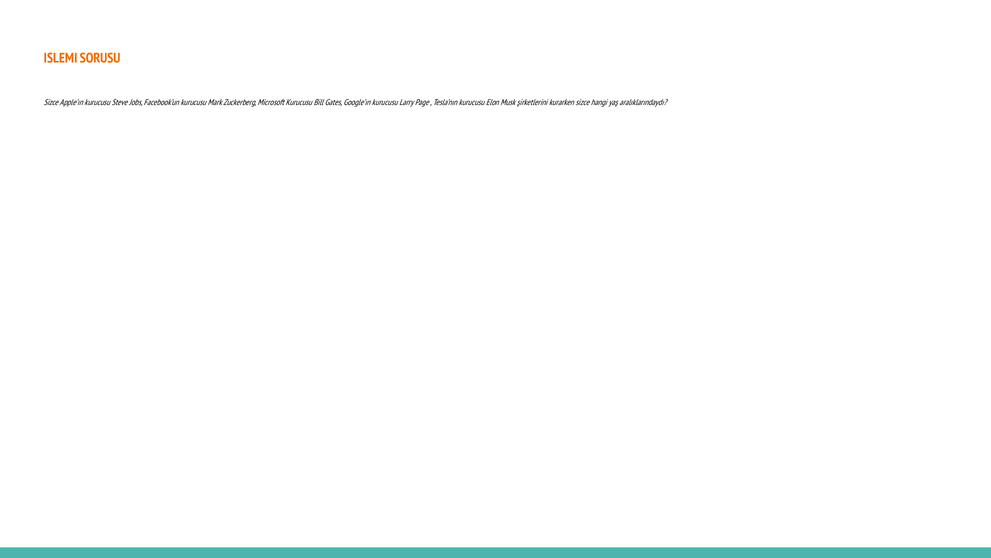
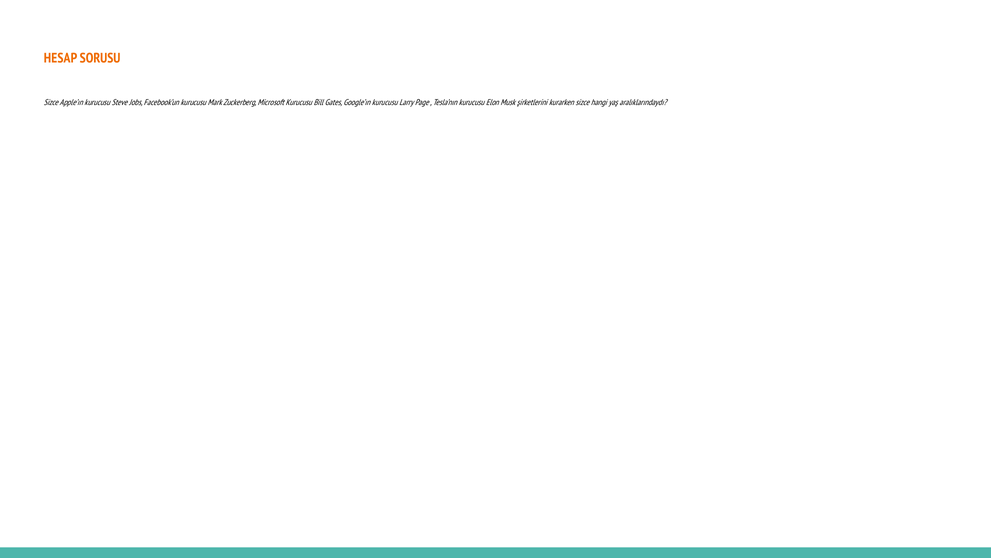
ISLEMI: ISLEMI -> HESAP (61, 58)
